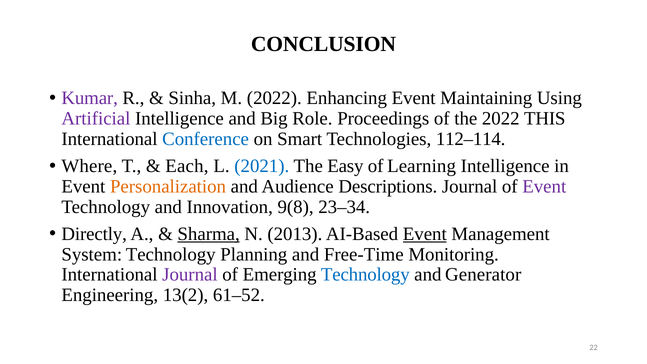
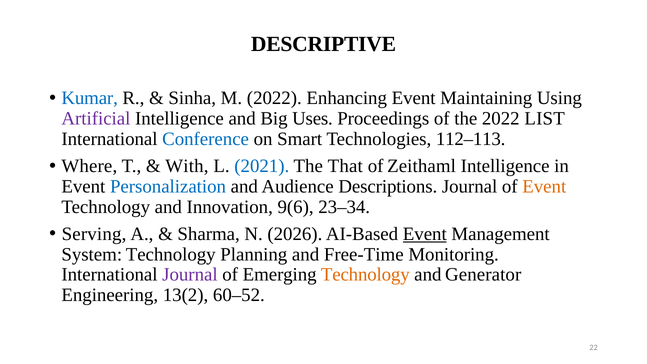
CONCLUSION: CONCLUSION -> DESCRIPTIVE (323, 44)
Kumar colour: purple -> blue (90, 98)
Role: Role -> Uses (313, 119)
THIS: THIS -> LIST (545, 119)
112–114: 112–114 -> 112–113 (471, 139)
Each: Each -> With (187, 166)
Easy: Easy -> That (345, 166)
Learning: Learning -> Zeithaml (422, 166)
Personalization colour: orange -> blue (168, 186)
Event colour: purple -> orange (544, 186)
9(8: 9(8 -> 9(6 (296, 207)
Directly: Directly -> Serving (94, 234)
Sharma underline: present -> none (209, 234)
2013: 2013 -> 2026 (295, 234)
Technology colour: blue -> orange (365, 275)
61–52: 61–52 -> 60–52 (239, 295)
